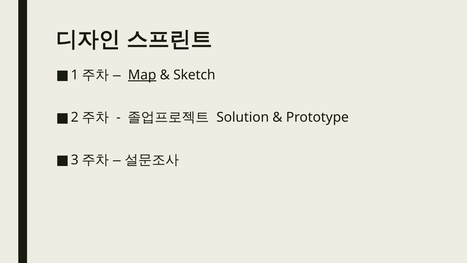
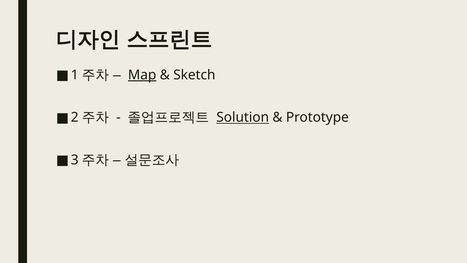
Solution underline: none -> present (243, 117)
